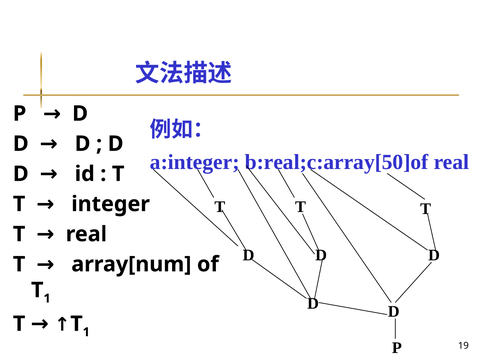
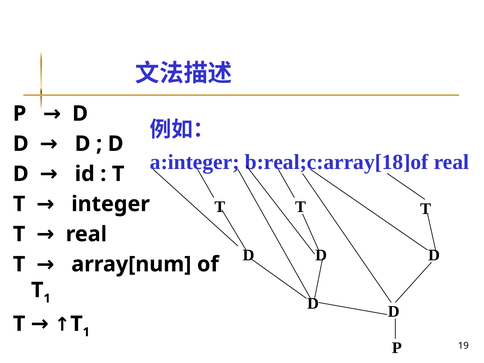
b:real;c:array[50]of: b:real;c:array[50]of -> b:real;c:array[18]of (337, 162)
